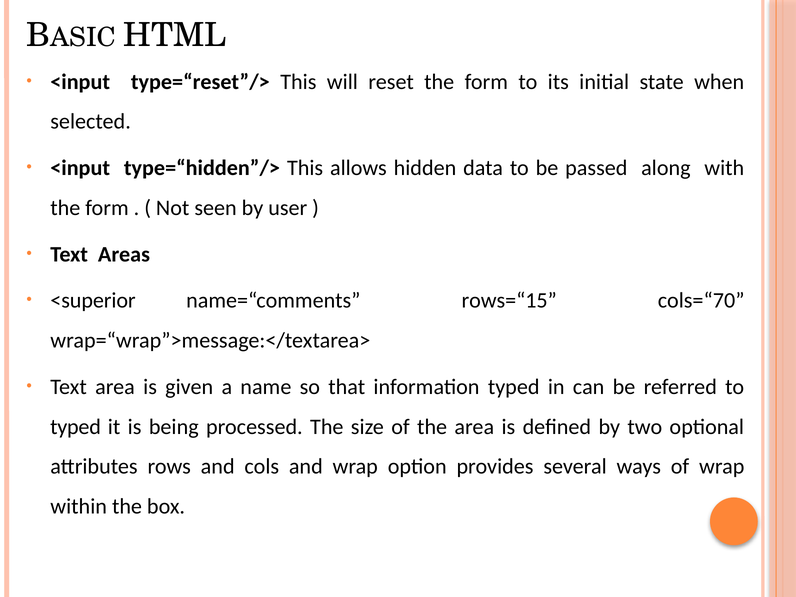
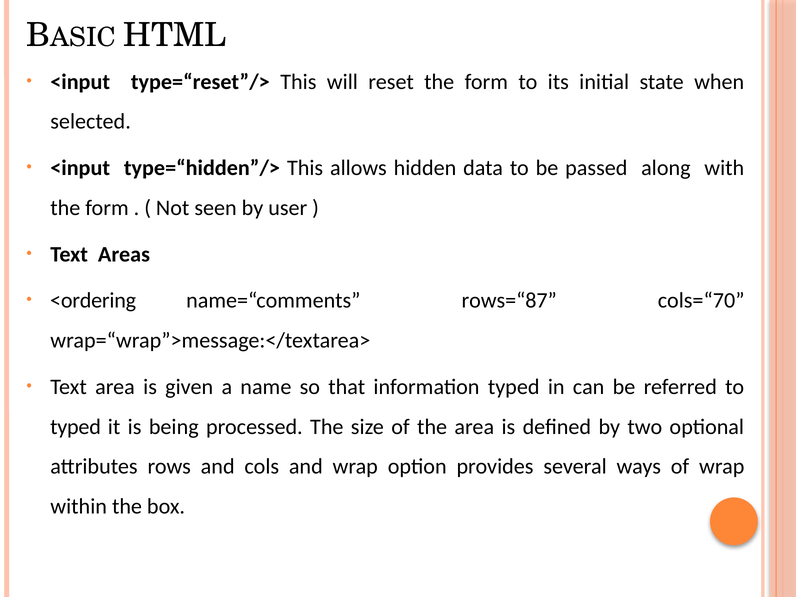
<superior: <superior -> <ordering (93, 301)
rows=“15: rows=“15 -> rows=“87 (509, 301)
